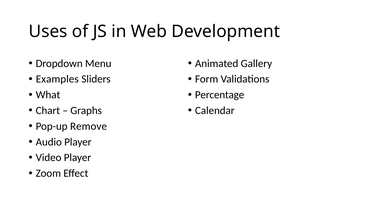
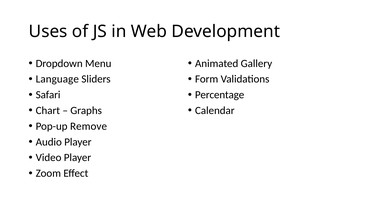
Examples: Examples -> Language (57, 79)
What: What -> Safari (48, 95)
